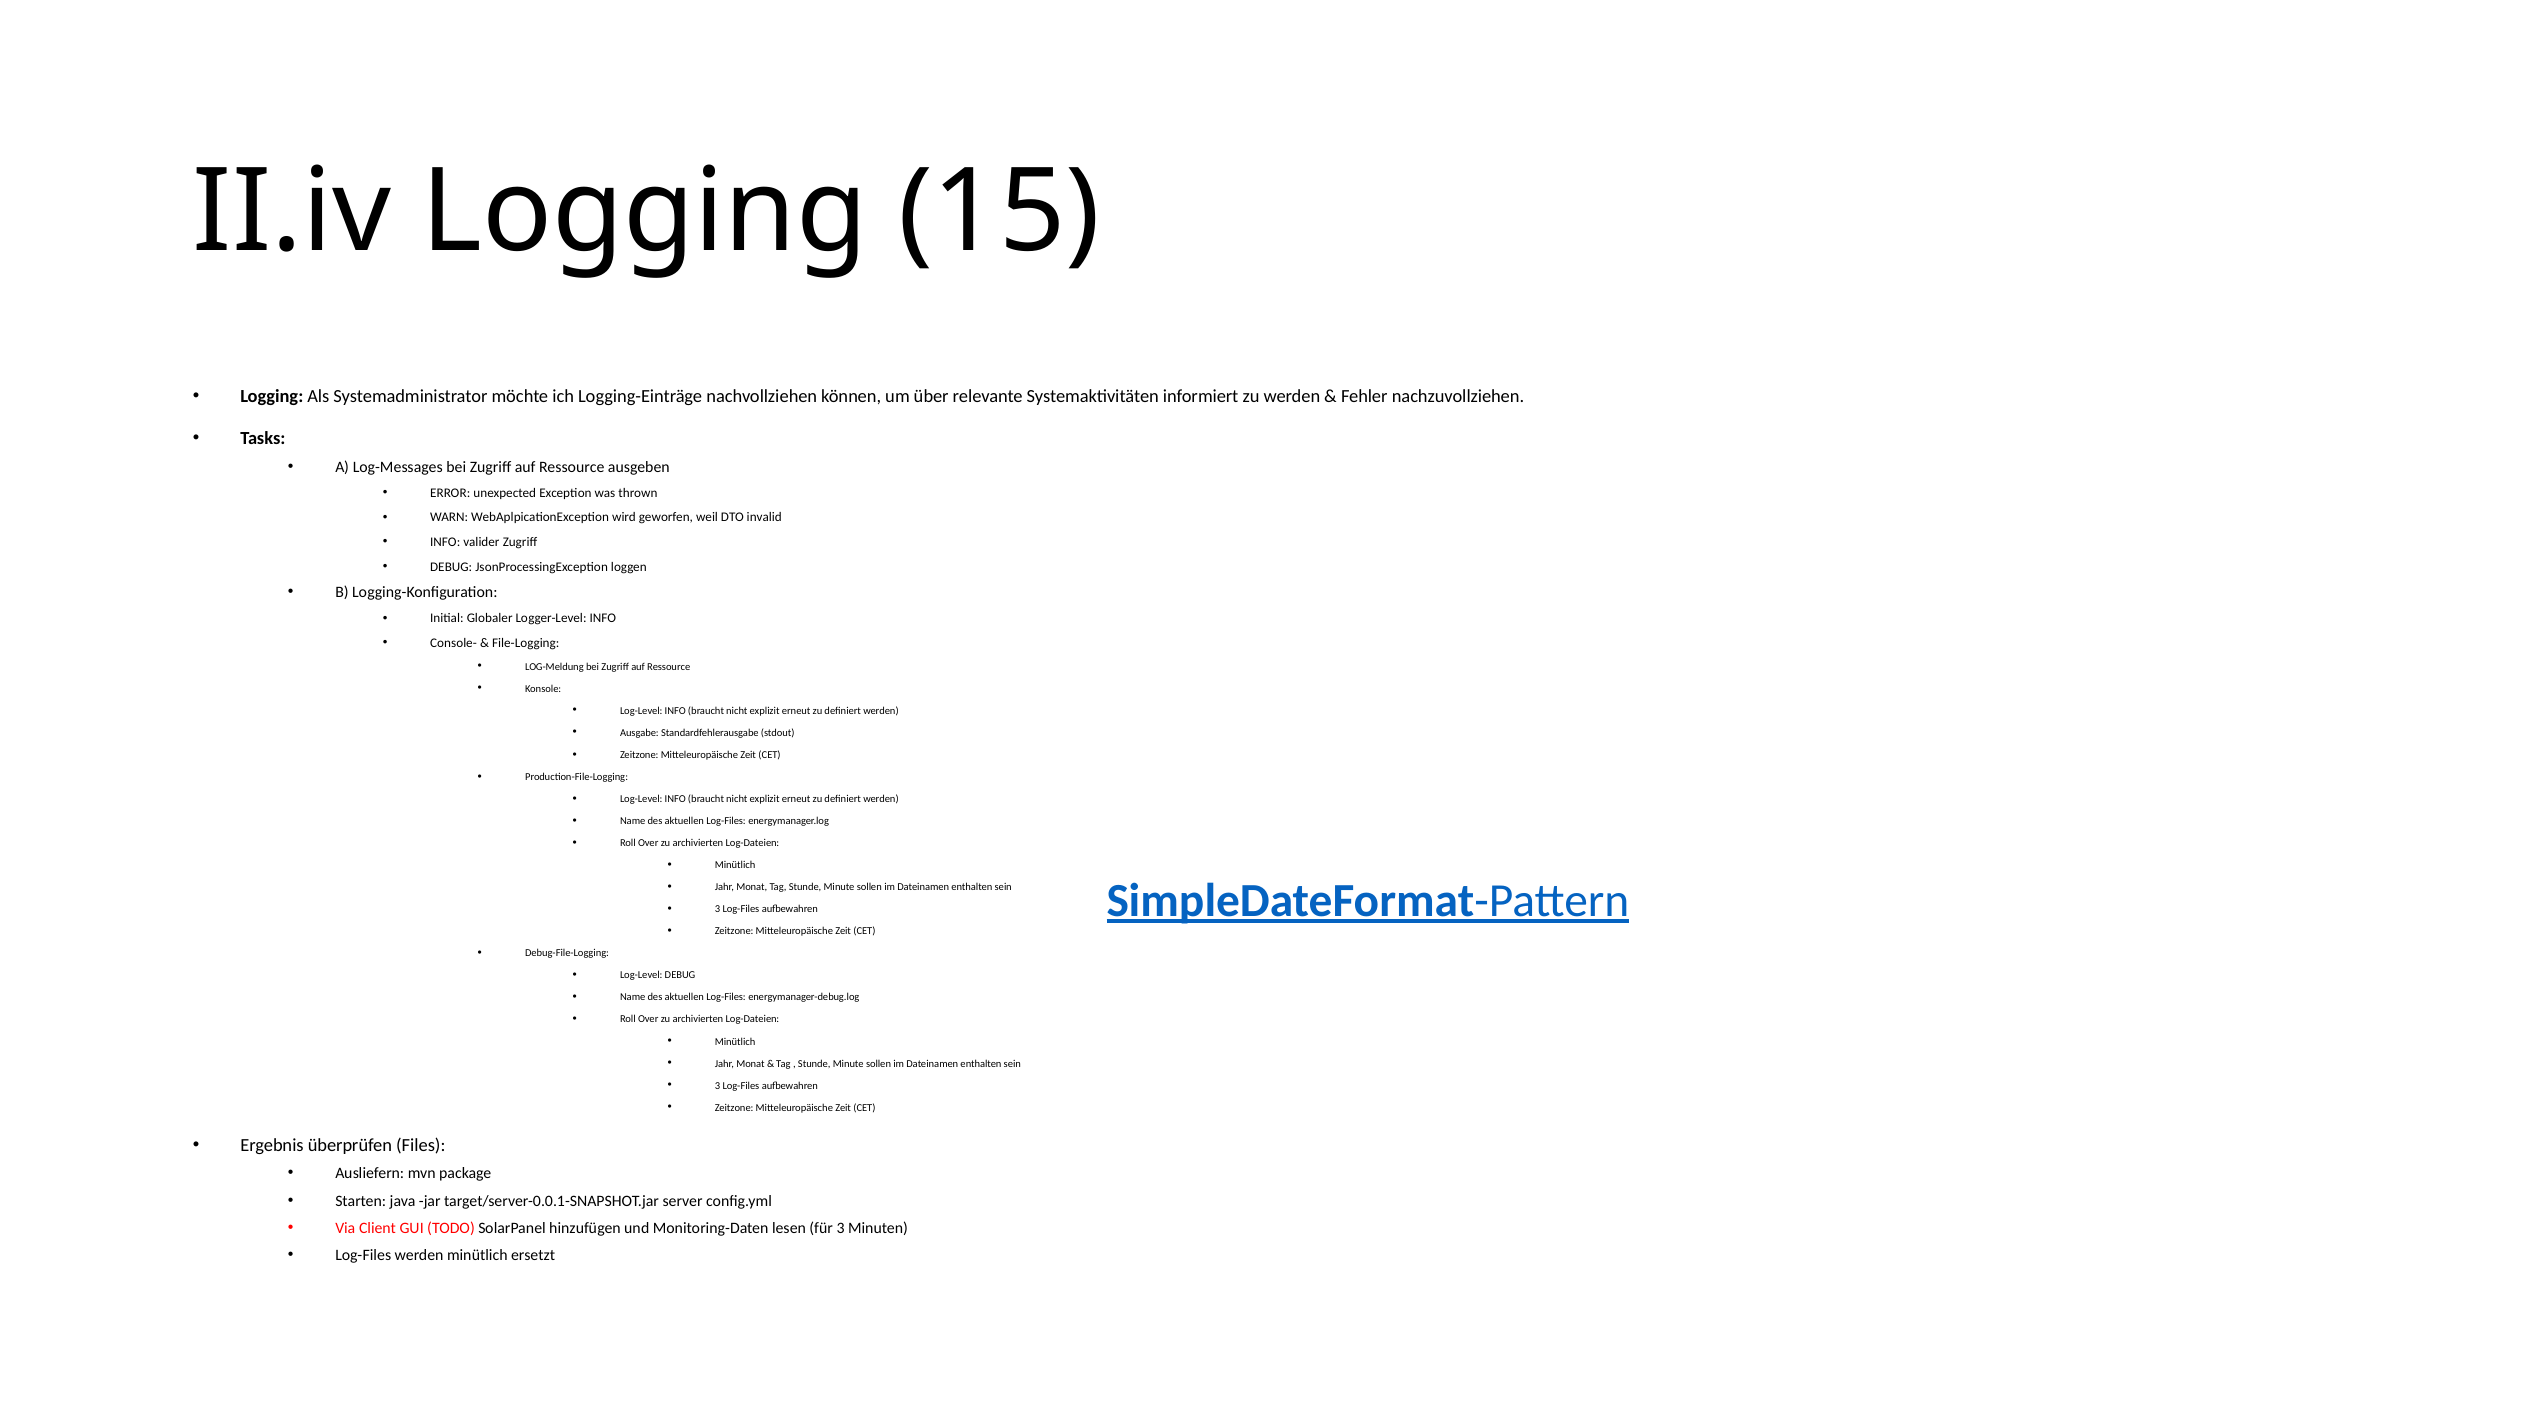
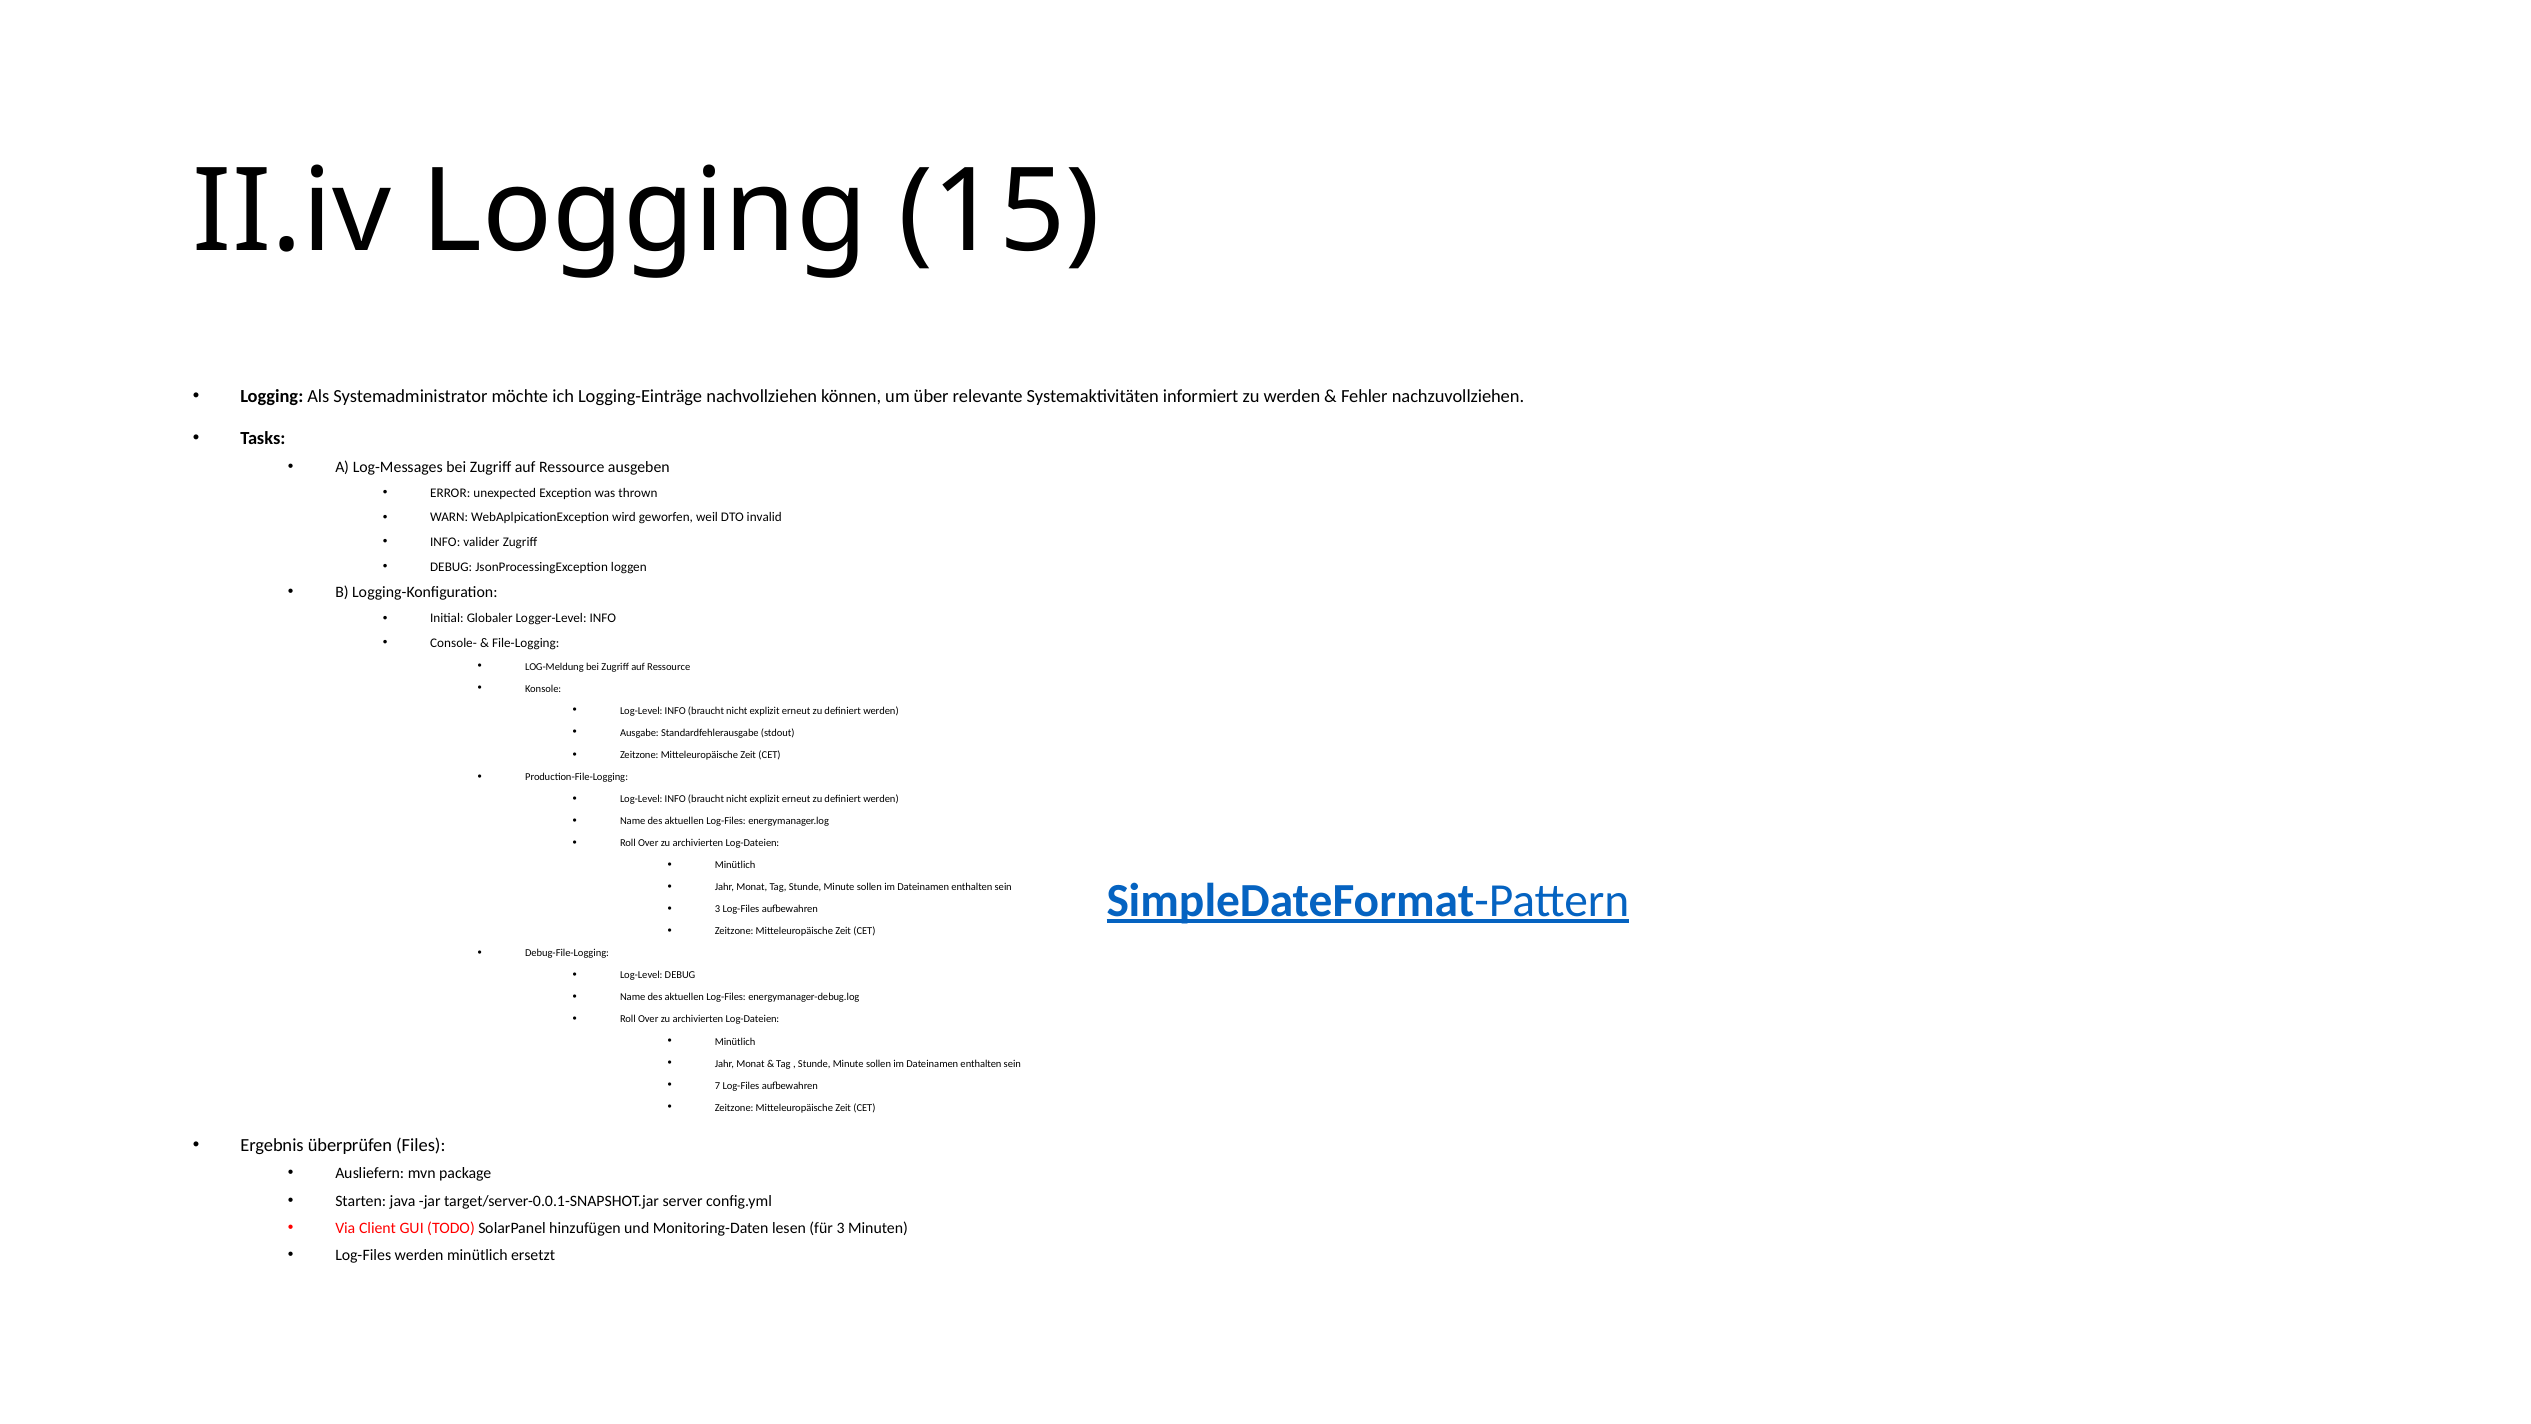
3: 3 -> 7 (718, 1085)
